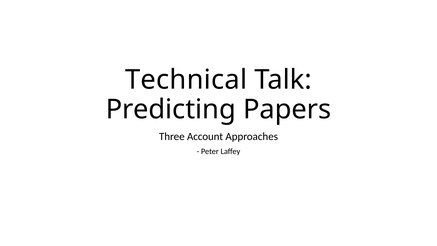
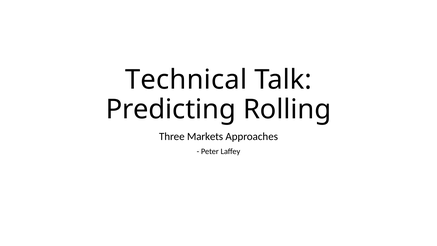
Papers: Papers -> Rolling (287, 109)
Account: Account -> Markets (205, 137)
